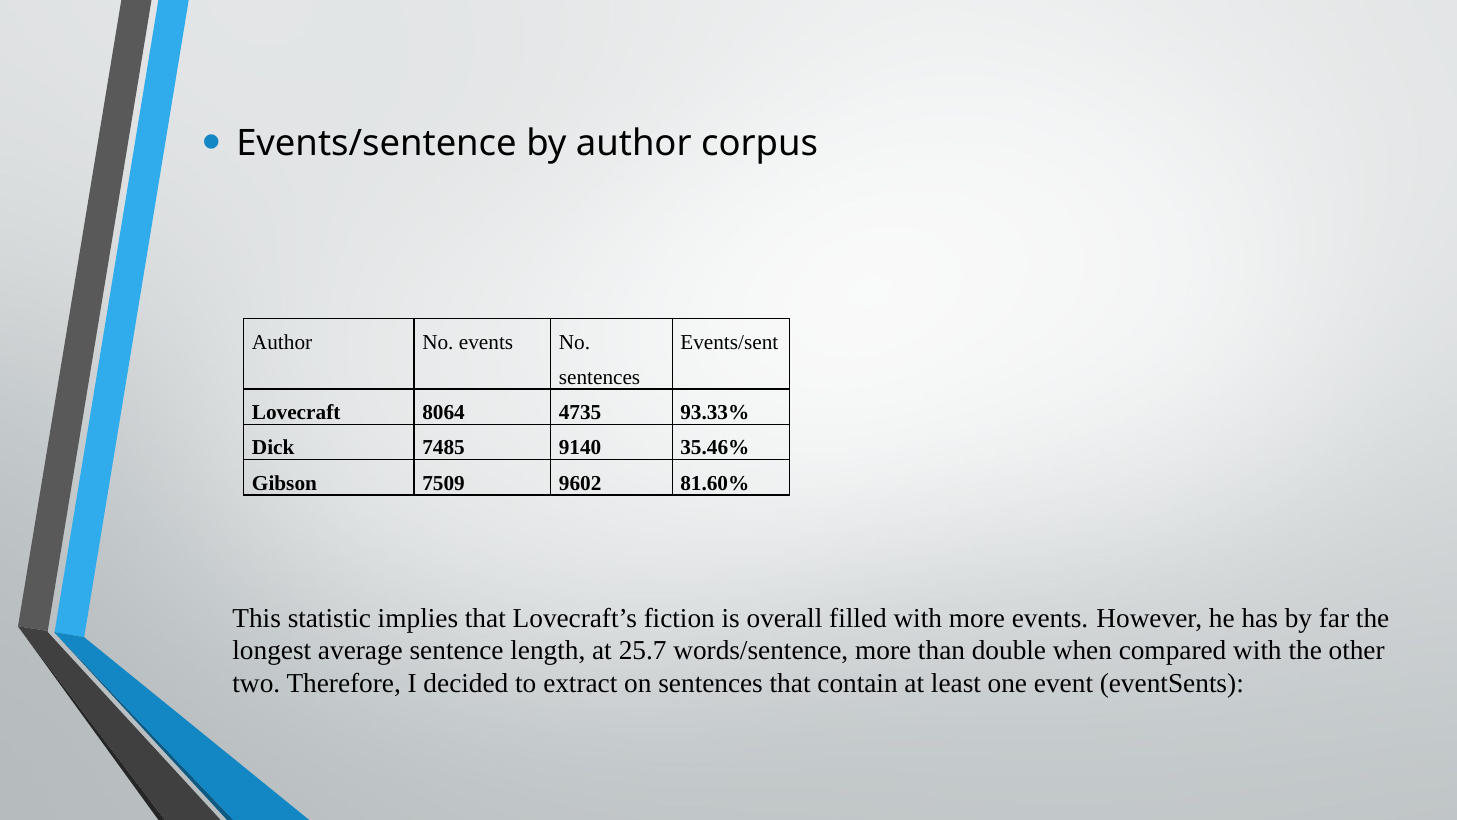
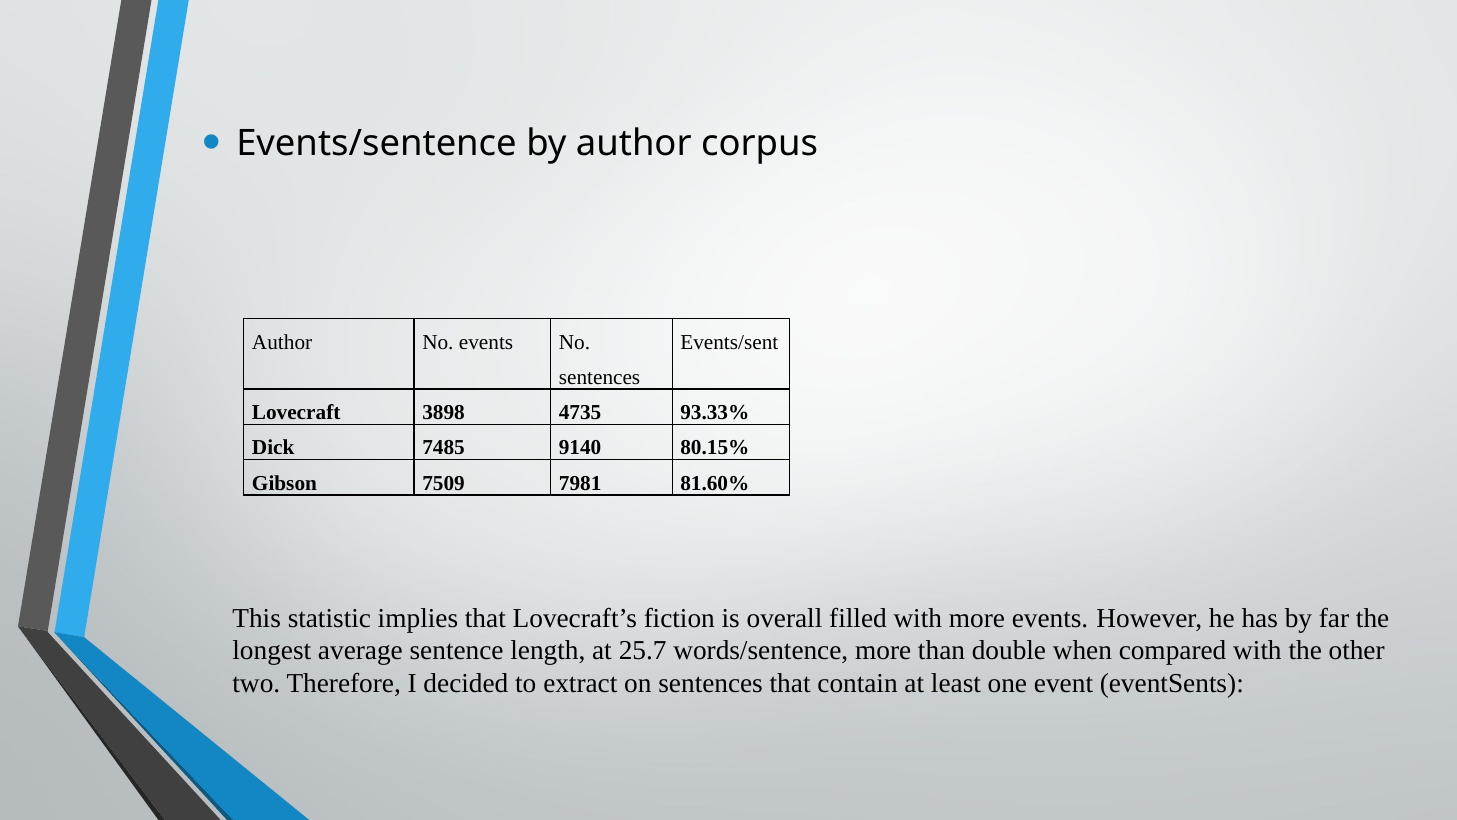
8064: 8064 -> 3898 (444, 412)
35.46%: 35.46% -> 80.15% (715, 448)
9602: 9602 -> 7981 (580, 483)
